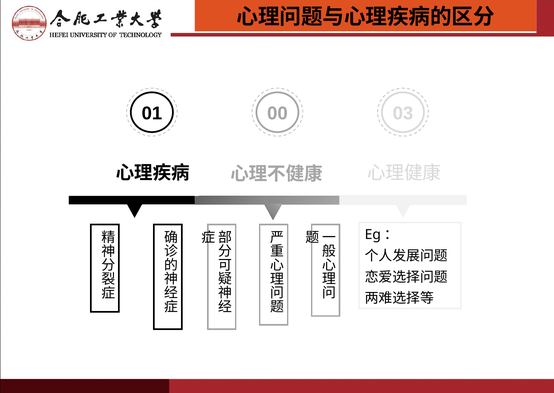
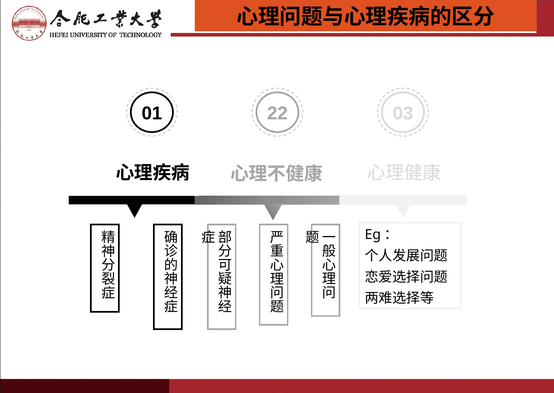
00: 00 -> 22 (277, 113)
